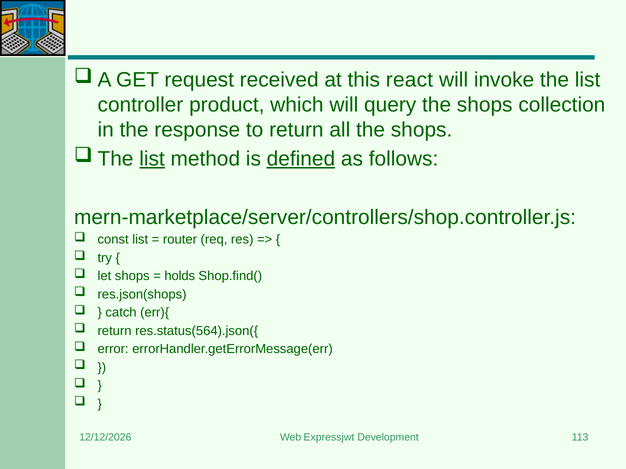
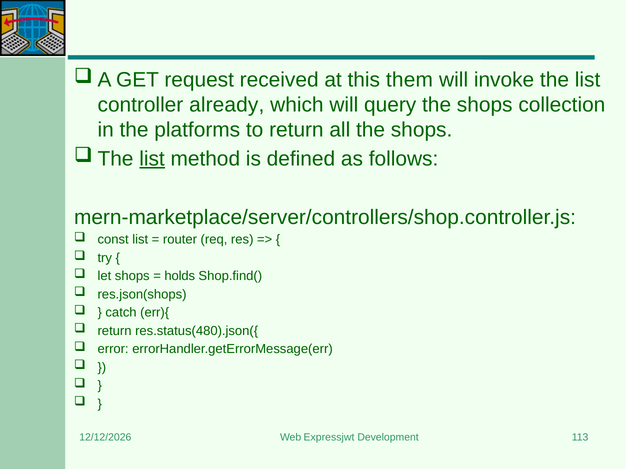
react: react -> them (409, 80)
product: product -> already (227, 105)
response: response -> platforms (197, 130)
defined underline: present -> none (301, 159)
res.status(564).json({: res.status(564).json({ -> res.status(480).json({ (197, 331)
